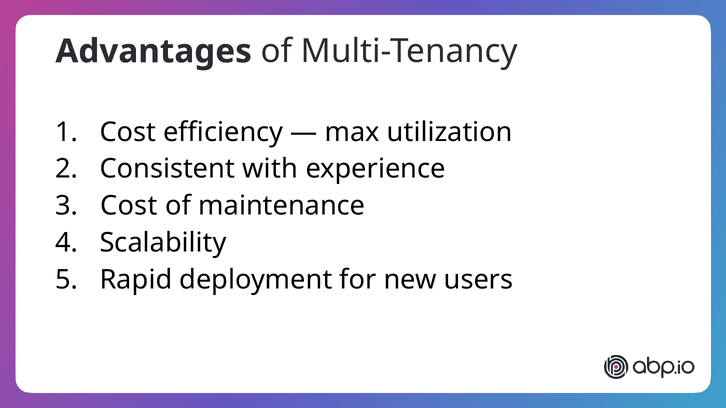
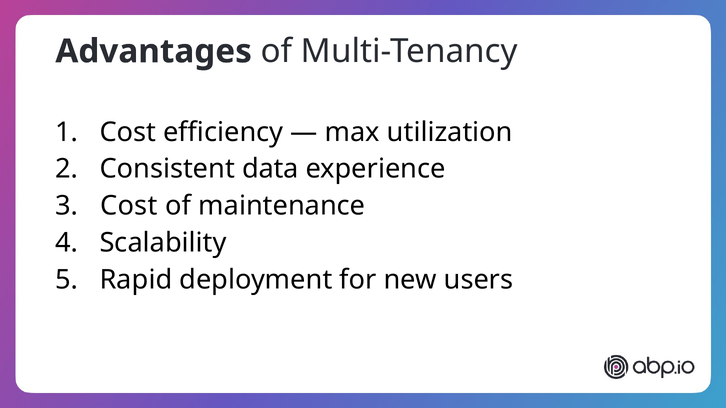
with: with -> data (270, 169)
